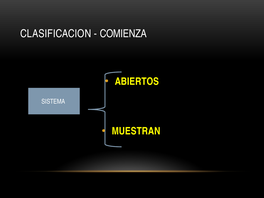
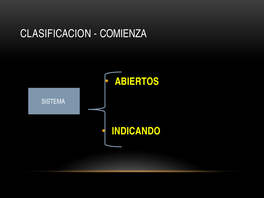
MUESTRAN: MUESTRAN -> INDICANDO (136, 131)
